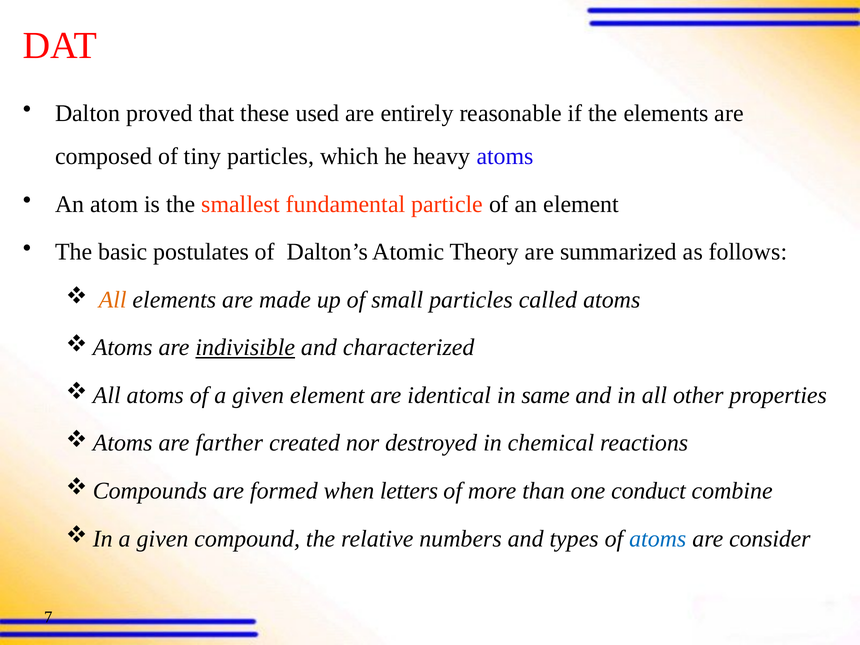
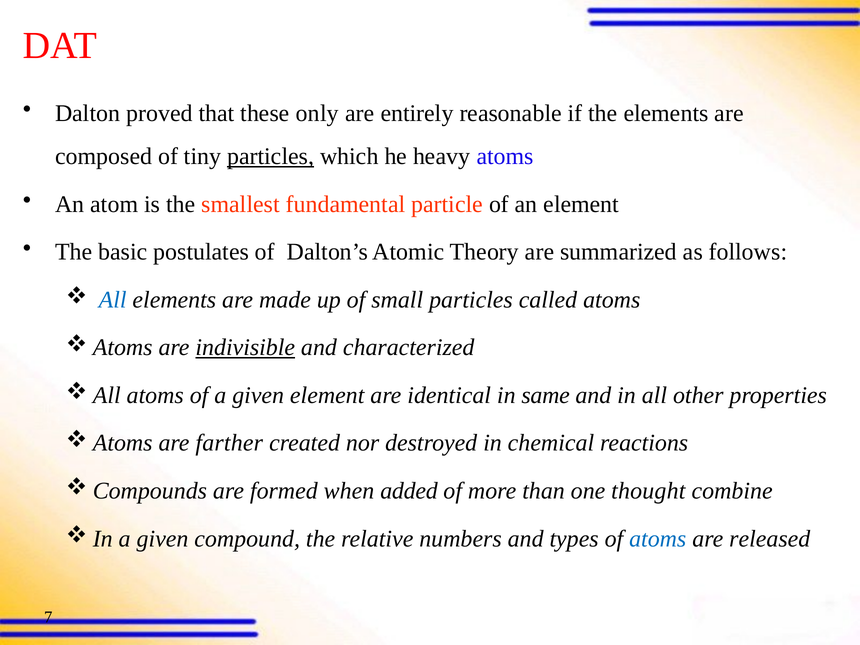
used: used -> only (317, 113)
particles underline: none -> present (271, 156)
All colour: orange -> blue (113, 300)
letters: letters -> added (409, 491)
conduct: conduct -> thought (648, 491)
consider: consider -> released (770, 539)
